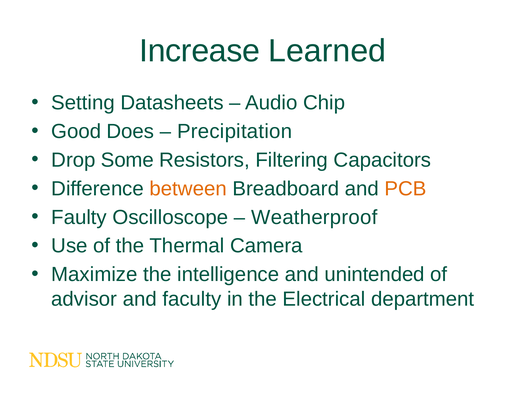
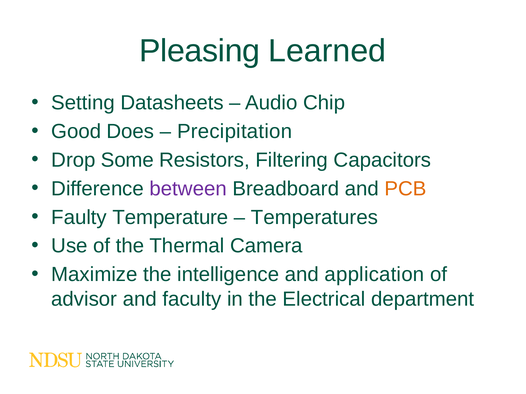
Increase: Increase -> Pleasing (200, 51)
between colour: orange -> purple (188, 189)
Oscilloscope: Oscilloscope -> Temperature (170, 218)
Weatherproof: Weatherproof -> Temperatures (314, 218)
unintended: unintended -> application (374, 275)
